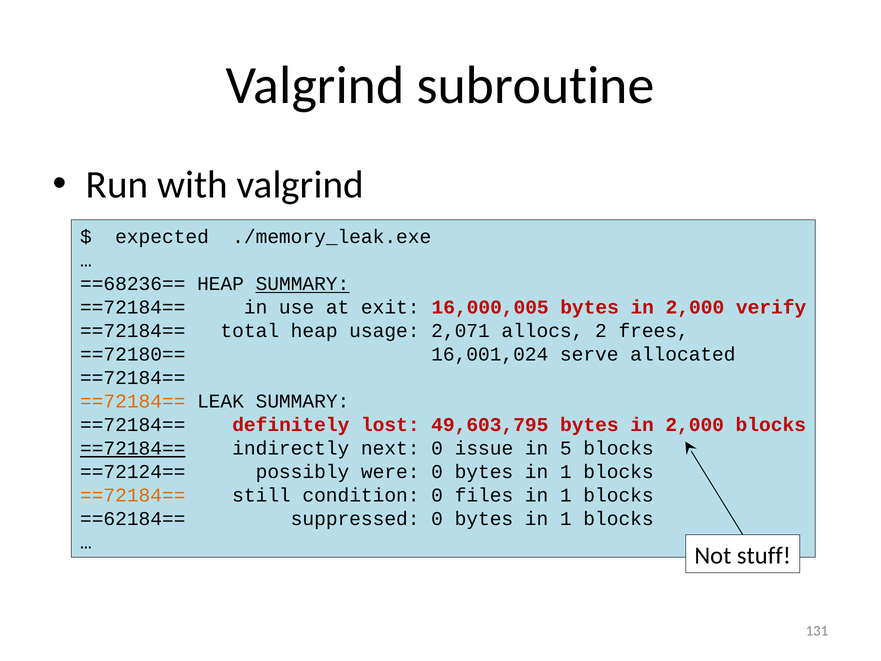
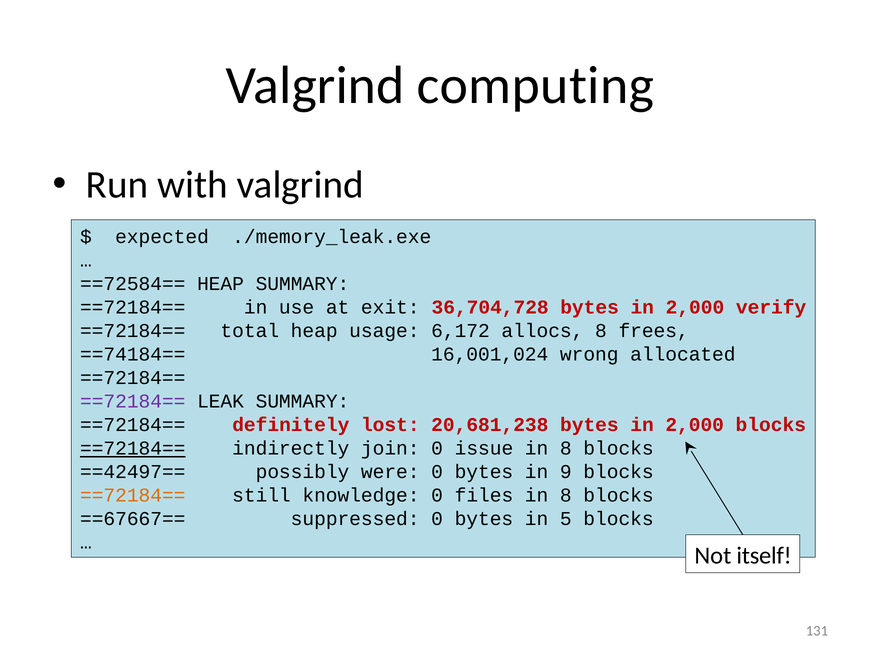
subroutine: subroutine -> computing (535, 85)
==68236==: ==68236== -> ==72584== (133, 284)
SUMMARY underline: present -> none (302, 284)
16,000,005: 16,000,005 -> 36,704,728 (490, 307)
2,071: 2,071 -> 6,172 (461, 331)
allocs 2: 2 -> 8 (601, 331)
==72180==: ==72180== -> ==74184== (133, 354)
serve: serve -> wrong (589, 354)
==72184== colour: orange -> purple (133, 401)
49,603,795: 49,603,795 -> 20,681,238 (490, 425)
next: next -> join (390, 448)
5: 5 -> 8 (566, 448)
==72124==: ==72124== -> ==42497== (133, 472)
1: 1 -> 9 (566, 472)
condition: condition -> knowledge (361, 495)
1: 1 -> 8 (566, 495)
==62184==: ==62184== -> ==67667== (133, 519)
1: 1 -> 5 (566, 519)
stuff: stuff -> itself (764, 555)
